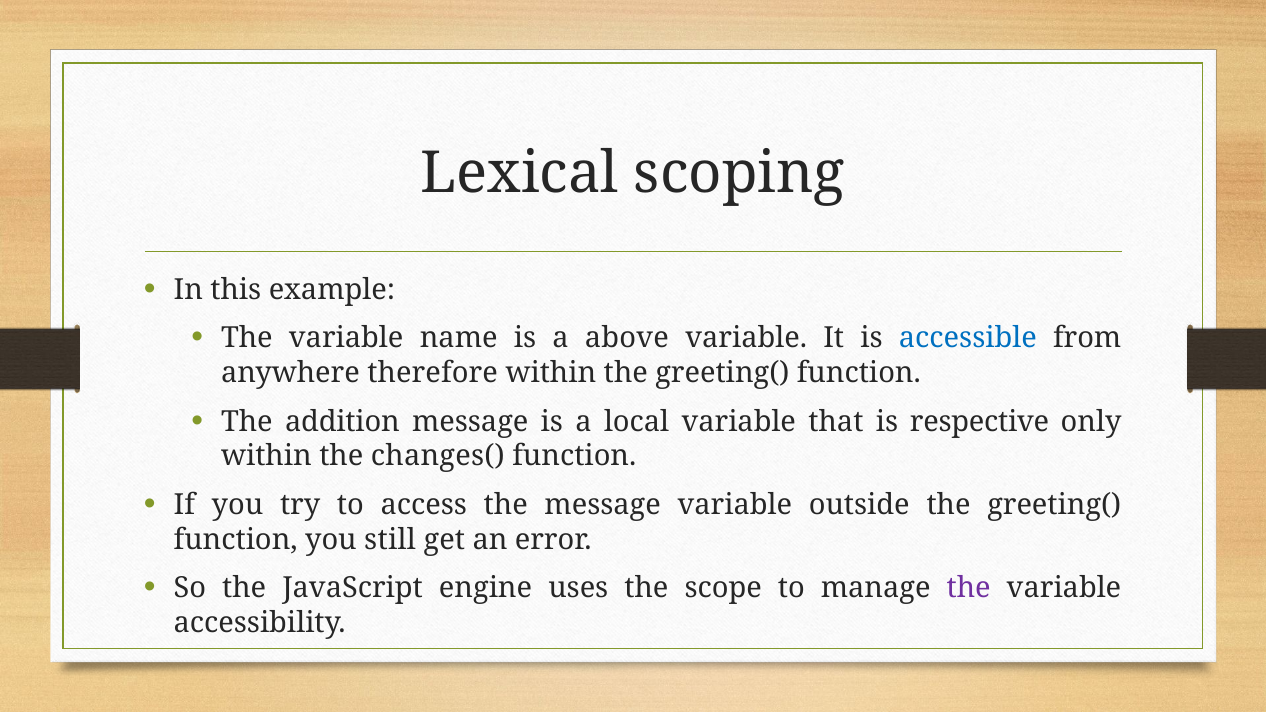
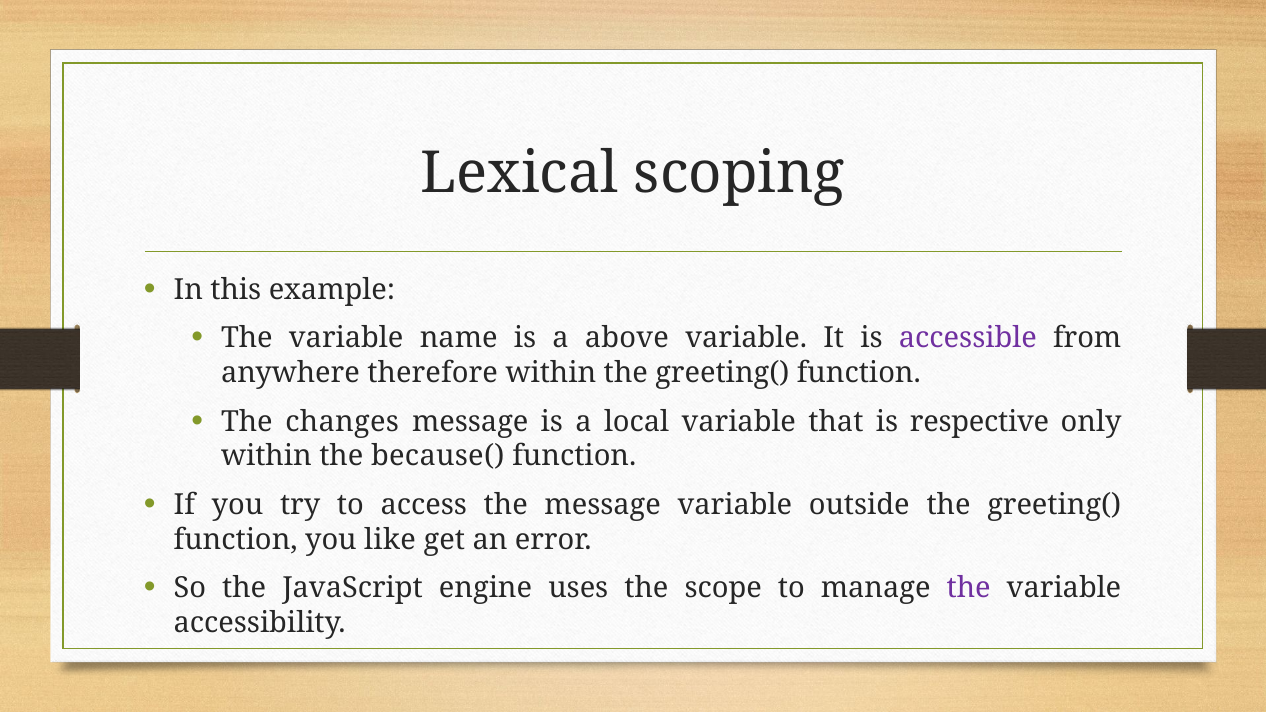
accessible colour: blue -> purple (968, 338)
addition: addition -> changes (342, 422)
changes(: changes( -> because( (438, 456)
still: still -> like (390, 540)
